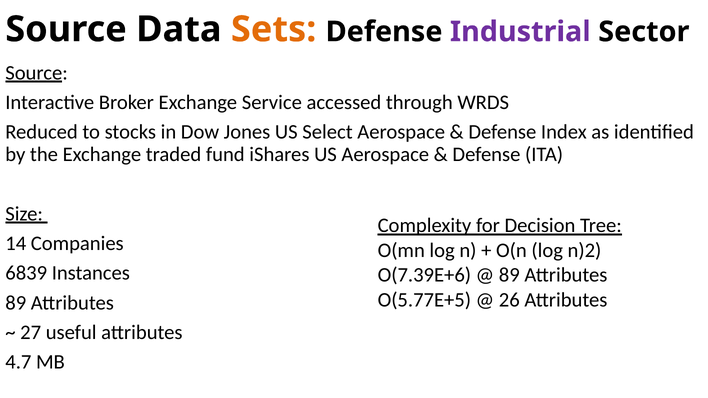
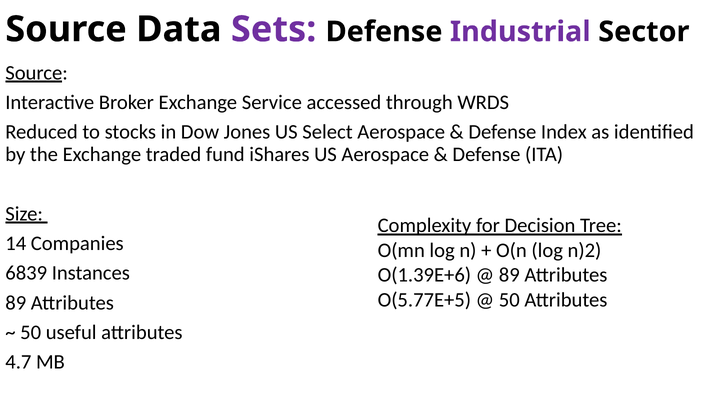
Sets colour: orange -> purple (274, 29)
O(7.39E+6: O(7.39E+6 -> O(1.39E+6 (424, 275)
26: 26 -> 50 (509, 300)
27: 27 -> 50 (31, 333)
